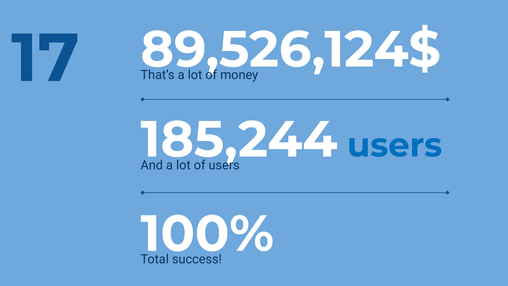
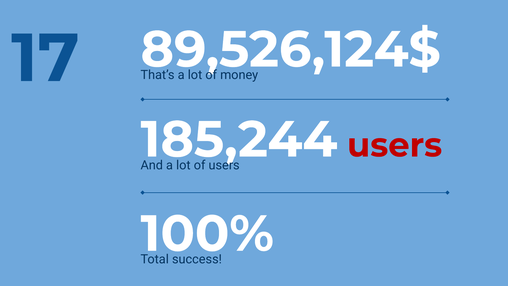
users colour: blue -> red (395, 145)
